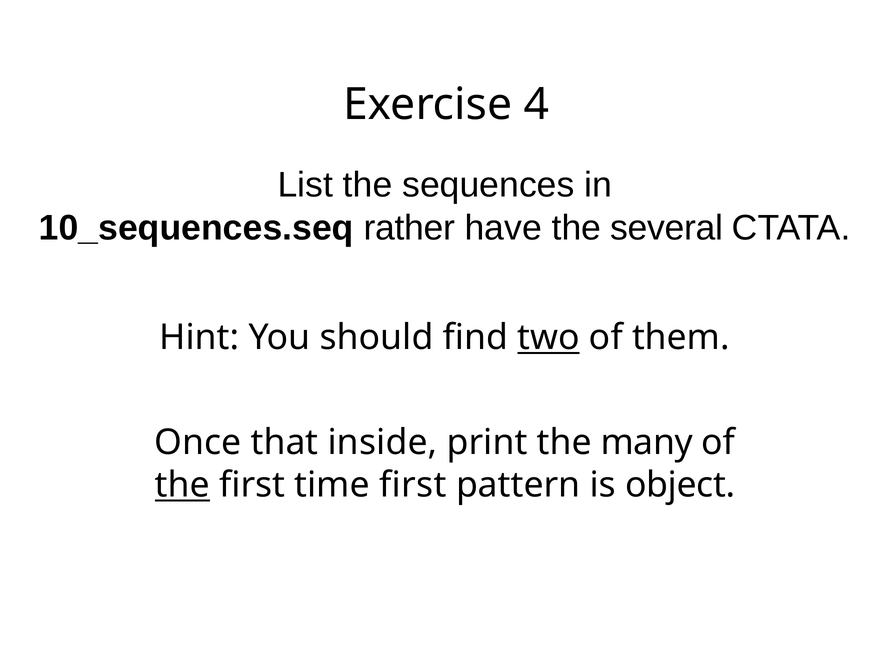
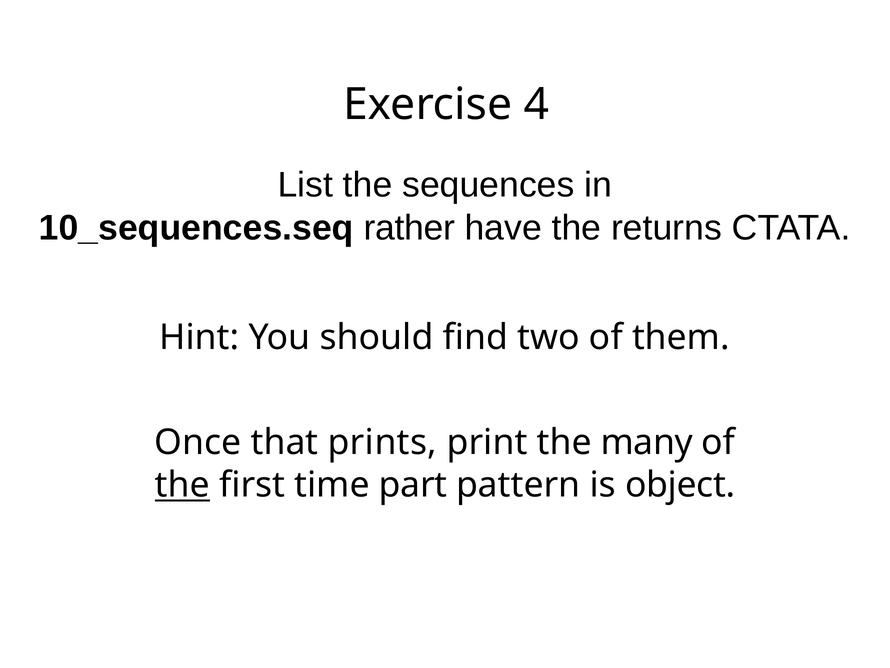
several: several -> returns (667, 228)
two underline: present -> none (548, 338)
inside: inside -> prints (382, 442)
time first: first -> part (413, 485)
